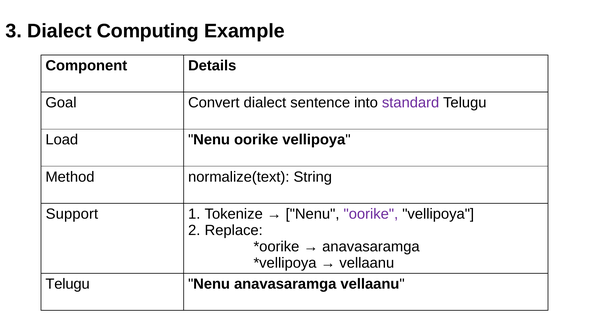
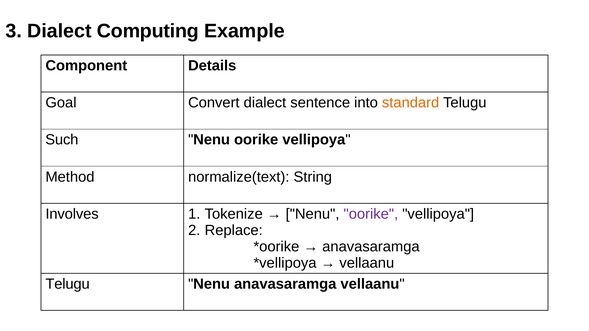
standard colour: purple -> orange (411, 103)
Load: Load -> Such (62, 140)
Support: Support -> Involves (72, 214)
